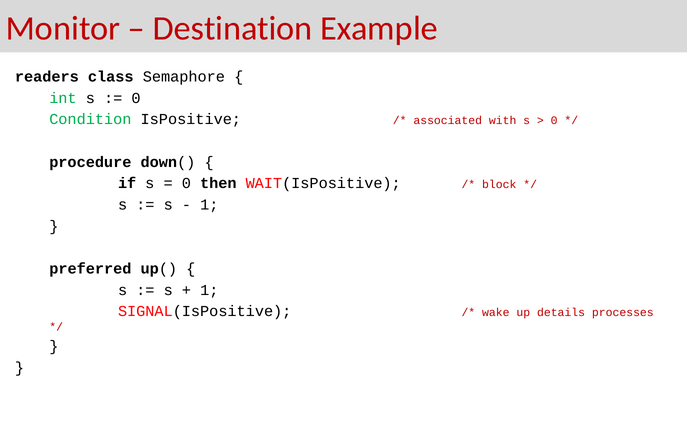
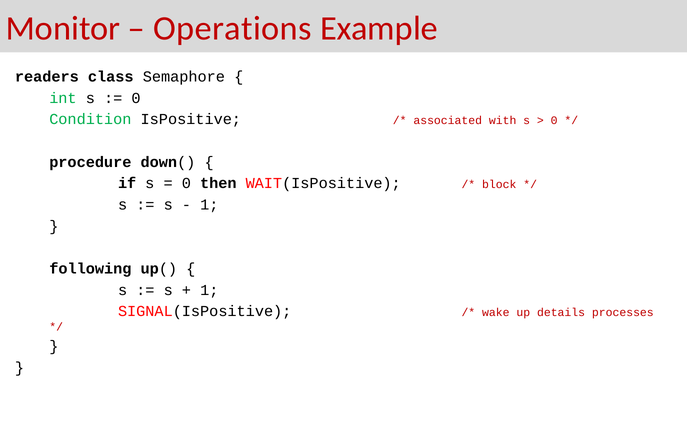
Destination: Destination -> Operations (232, 29)
preferred: preferred -> following (90, 269)
